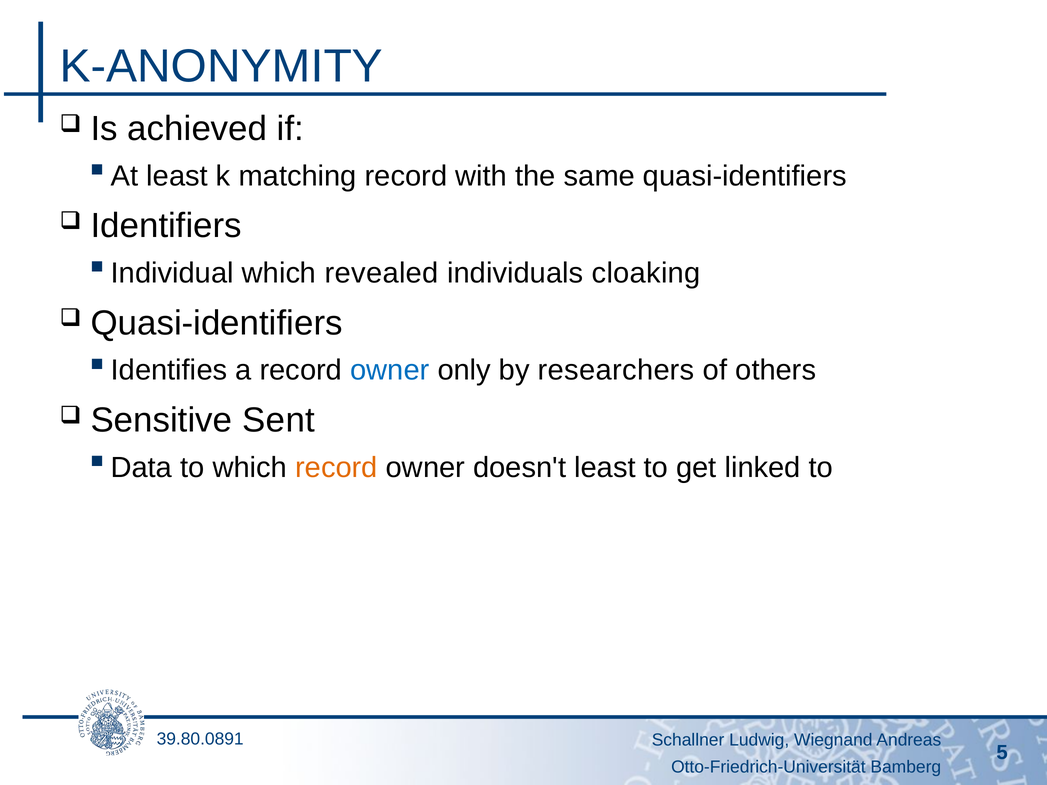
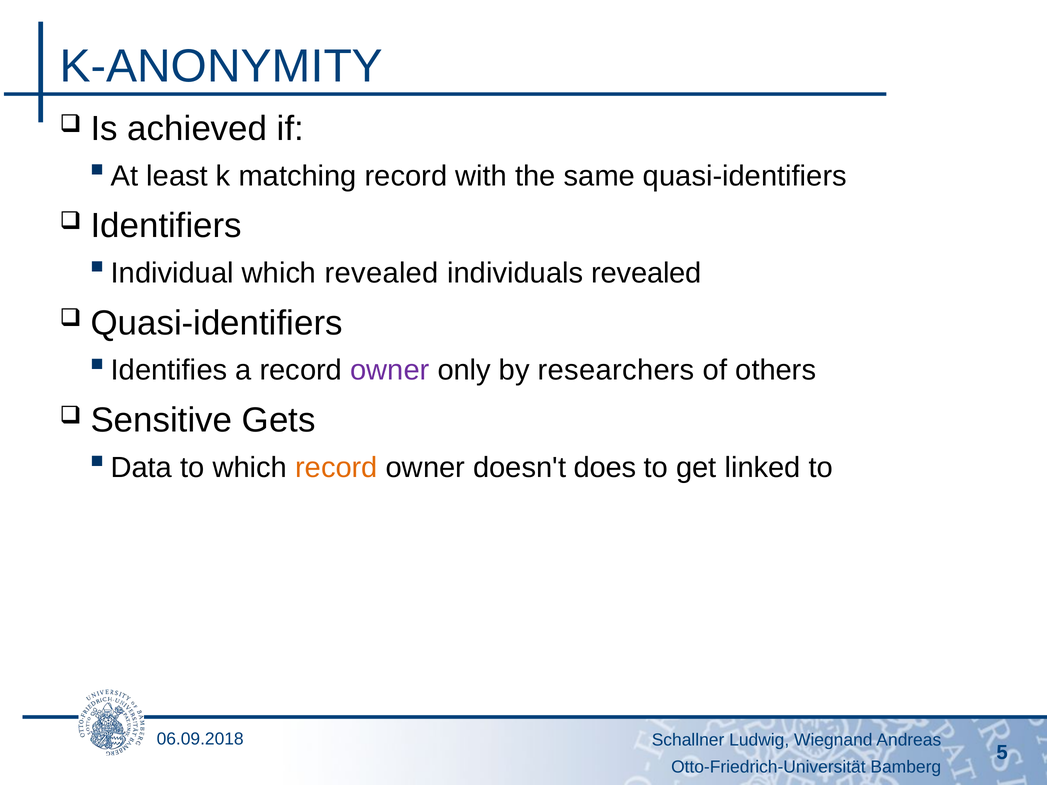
individuals cloaking: cloaking -> revealed (646, 273)
owner colour: blue -> purple (390, 370)
Sent: Sent -> Gets (279, 420)
doesn't least: least -> does (605, 468)
39.80.0891: 39.80.0891 -> 06.09.2018 (200, 739)
